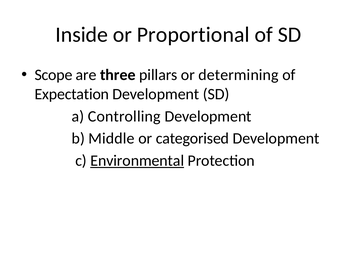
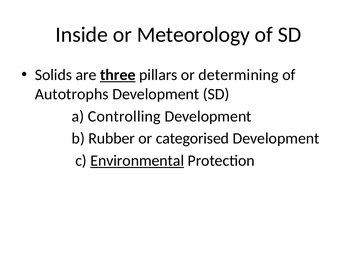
Proportional: Proportional -> Meteorology (193, 35)
Scope: Scope -> Solids (53, 75)
three underline: none -> present (118, 75)
Expectation: Expectation -> Autotrophs (72, 94)
Middle: Middle -> Rubber (112, 138)
